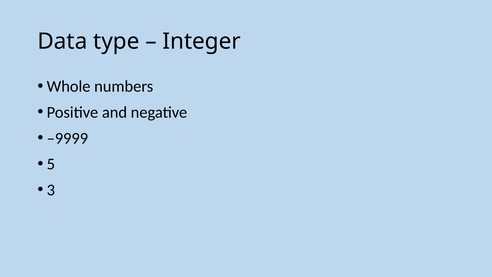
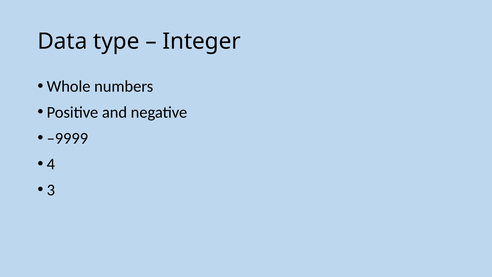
5: 5 -> 4 (51, 164)
